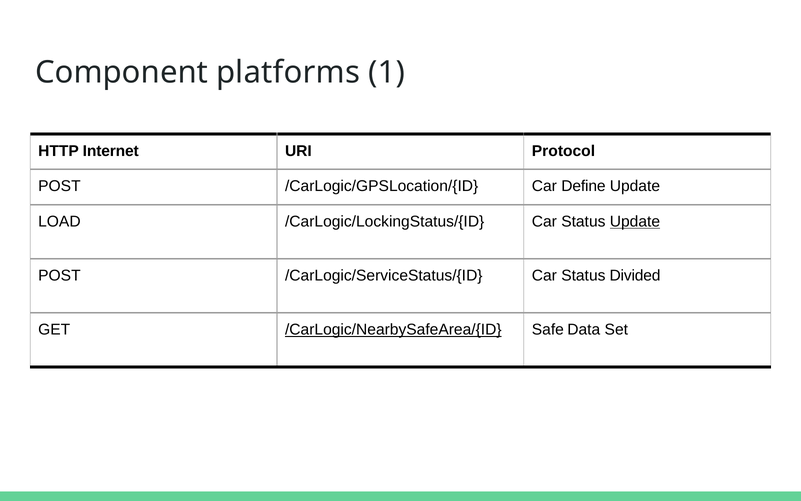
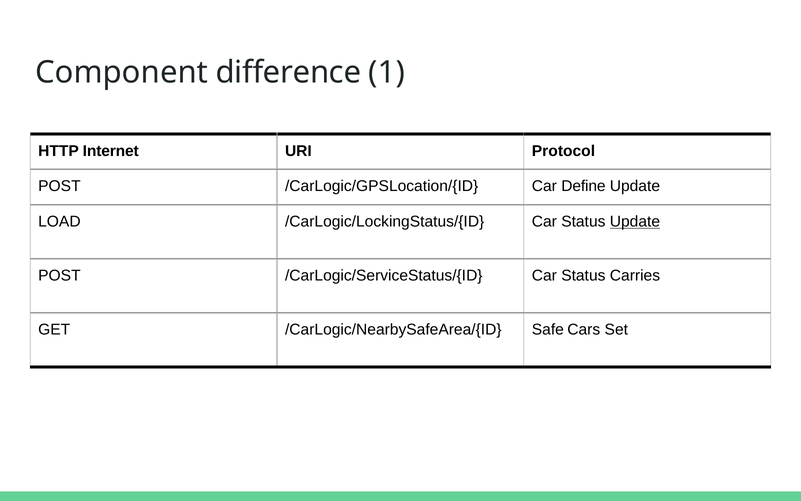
platforms: platforms -> difference (288, 72)
Divided: Divided -> Carries (635, 275)
/CarLogic/NearbySafeArea/{ID underline: present -> none (393, 330)
Data: Data -> Cars (584, 330)
